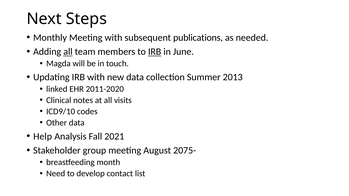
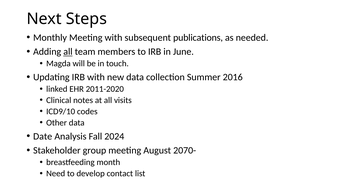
IRB underline: present -> none (155, 52)
2013: 2013 -> 2016 (233, 77)
Help: Help -> Date (43, 136)
2021: 2021 -> 2024 (114, 136)
2075-: 2075- -> 2070- (185, 151)
